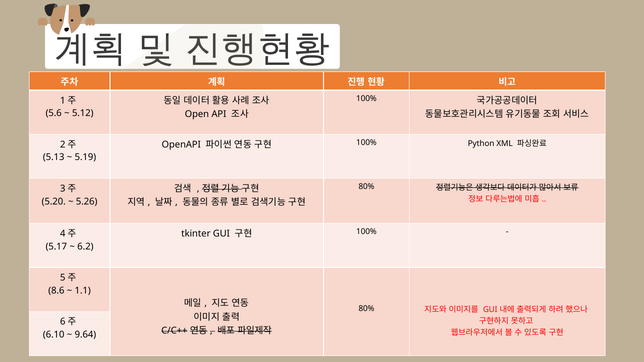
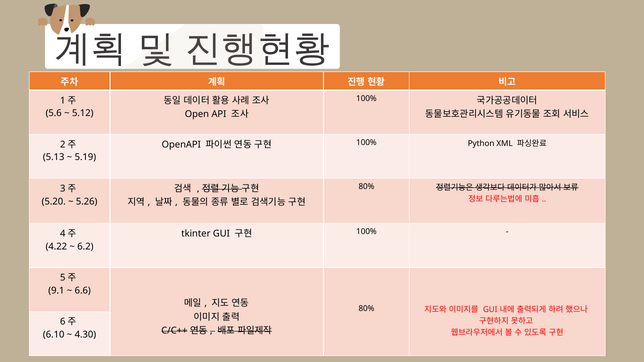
5.17: 5.17 -> 4.22 (56, 247)
8.6: 8.6 -> 9.1 (56, 291)
1.1: 1.1 -> 6.6 (83, 291)
9.64: 9.64 -> 4.30 (85, 335)
